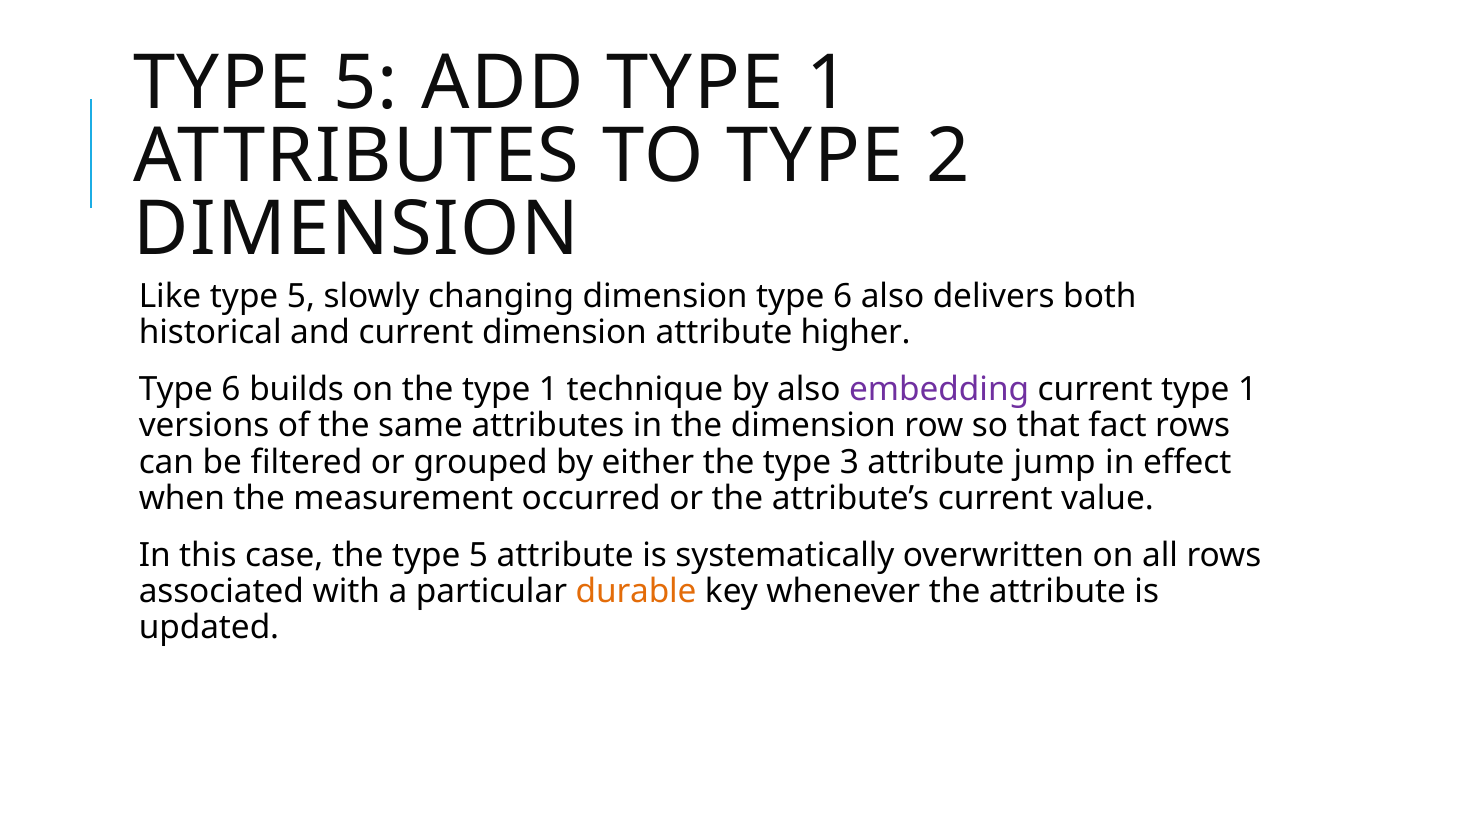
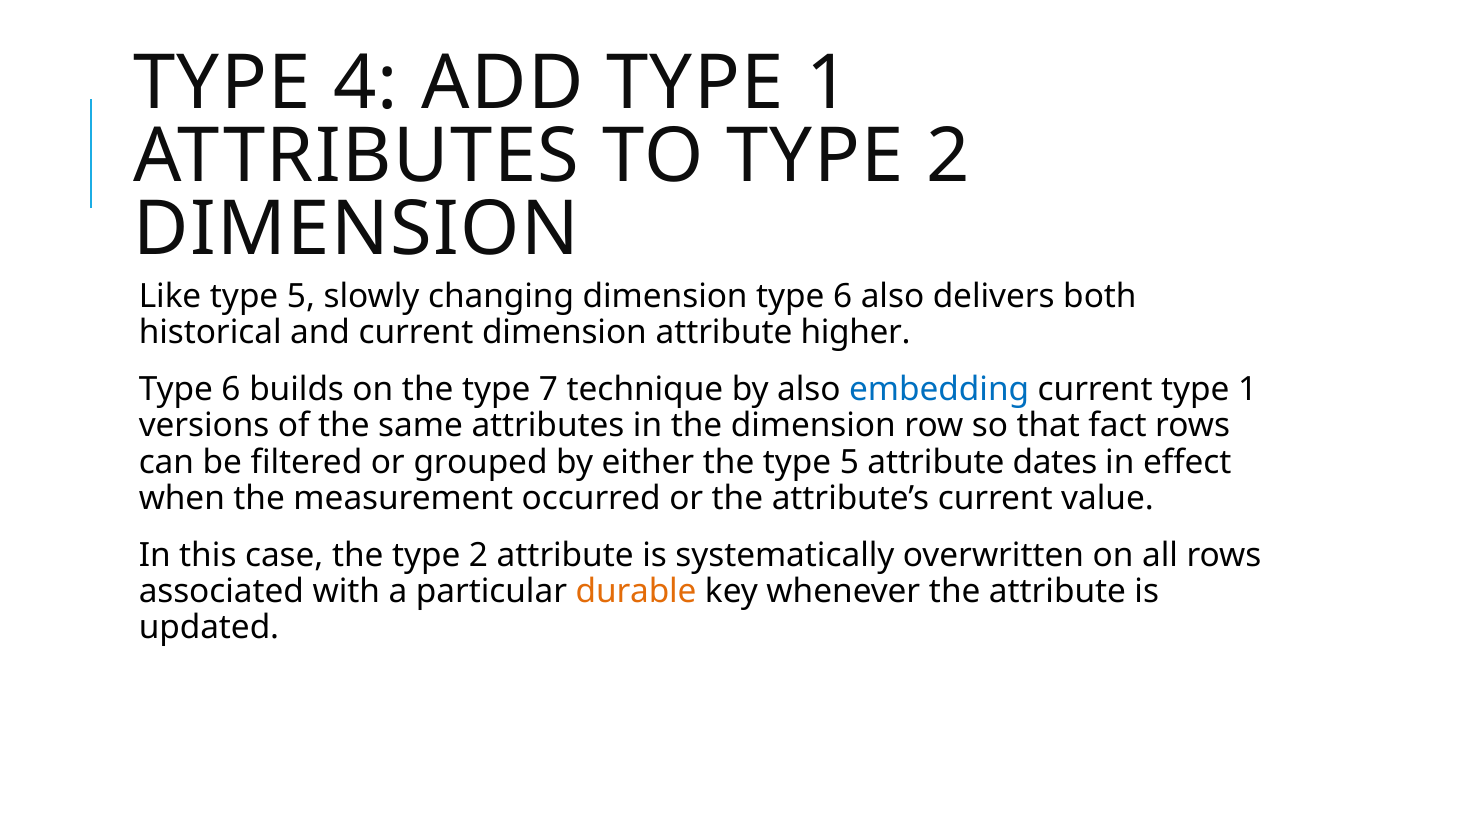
5: 5 -> 4 (366, 83)
the type 1: 1 -> 7 (548, 390)
embedding colour: purple -> blue (939, 390)
the type 3: 3 -> 5 (849, 462)
jump: jump -> dates (1055, 462)
the type 5: 5 -> 2 (478, 555)
